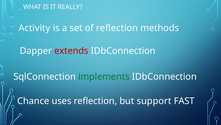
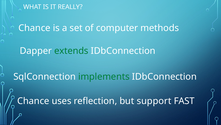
Activity: Activity -> Chance (34, 28)
of reflection: reflection -> computer (117, 28)
extends colour: red -> green (71, 51)
